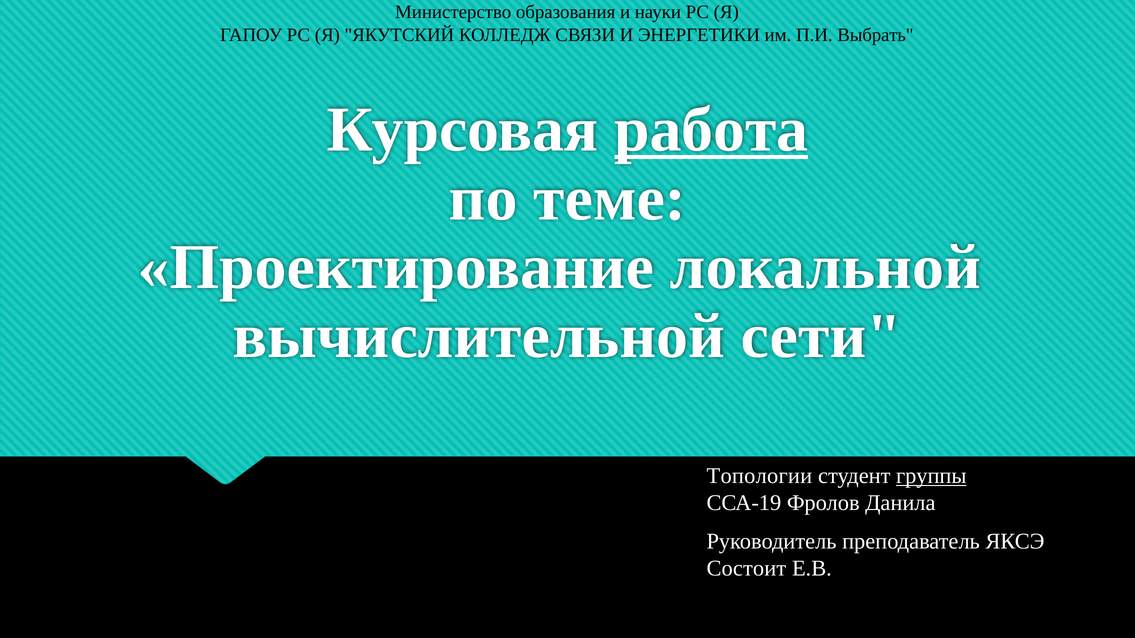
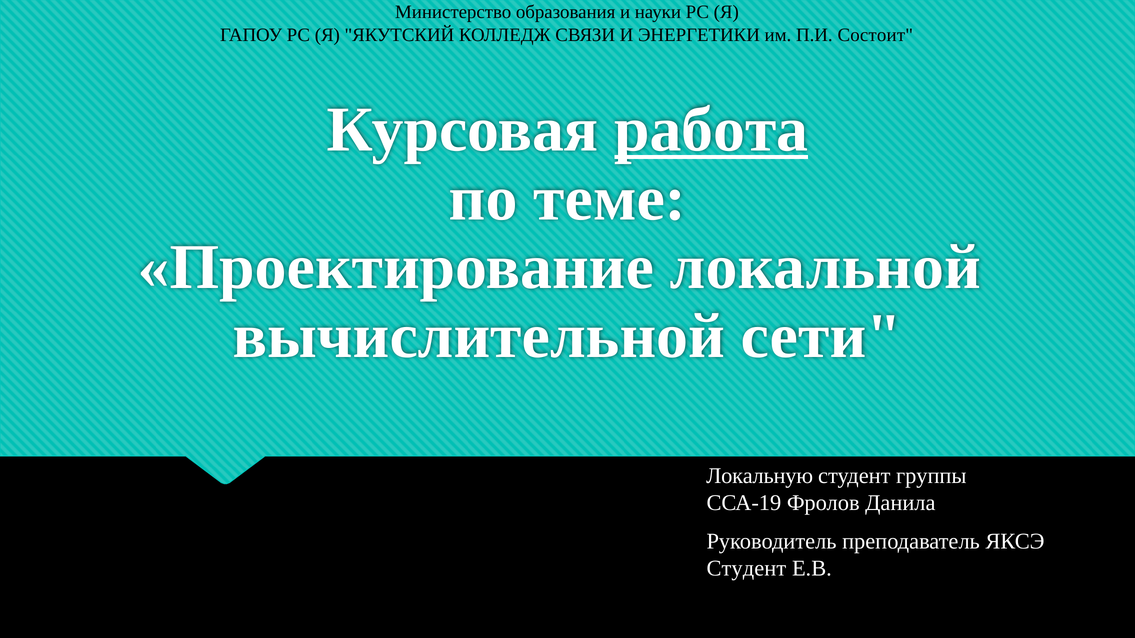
Выбрать: Выбрать -> Состоит (875, 35)
Топологии: Топологии -> Локальную (760, 476)
группы underline: present -> none (931, 476)
Состоит: Состоит -> Студент (746, 569)
